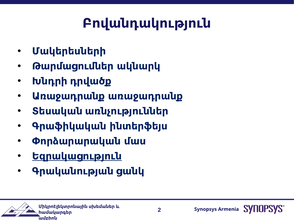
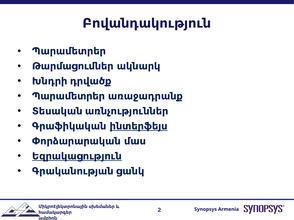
Մակերեսների: Մակերեսների -> Պարամետրեր (69, 51)
Առաջադրանք: Առաջադրանք -> Պարամետրեր (69, 97)
ինտերֆեյս underline: none -> present (139, 127)
